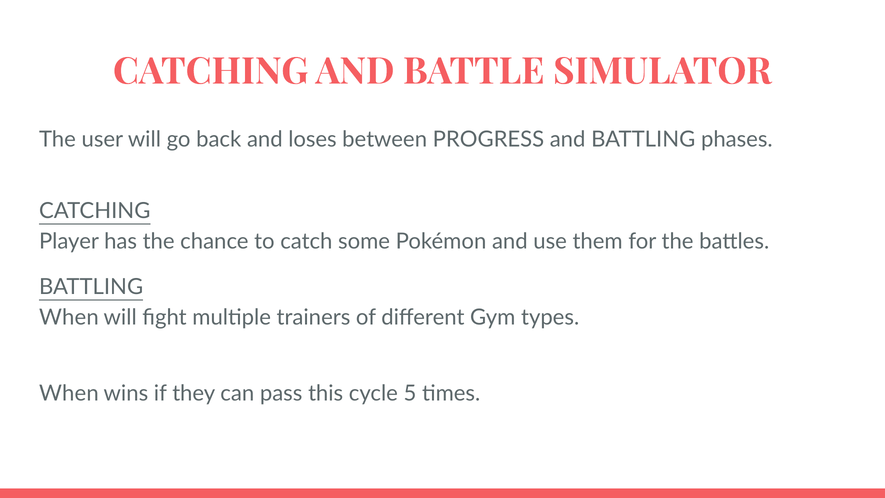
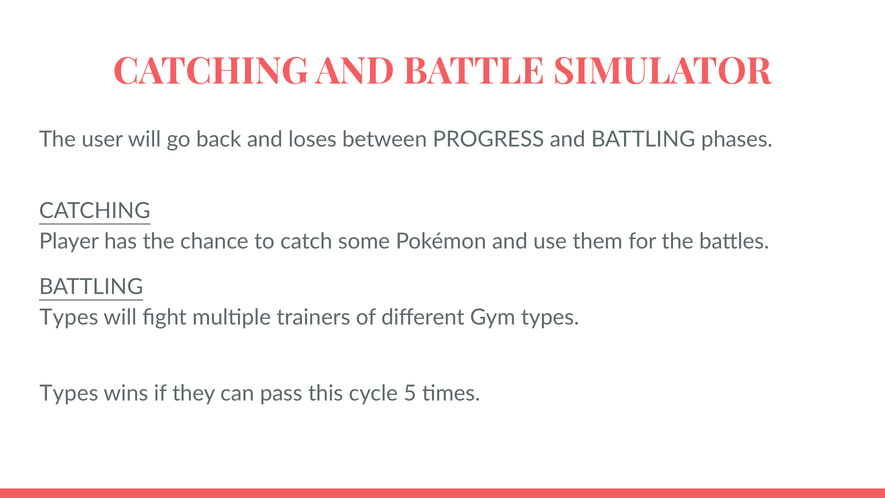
When: When -> Types (69, 317)
When: When -> Types (69, 393)
